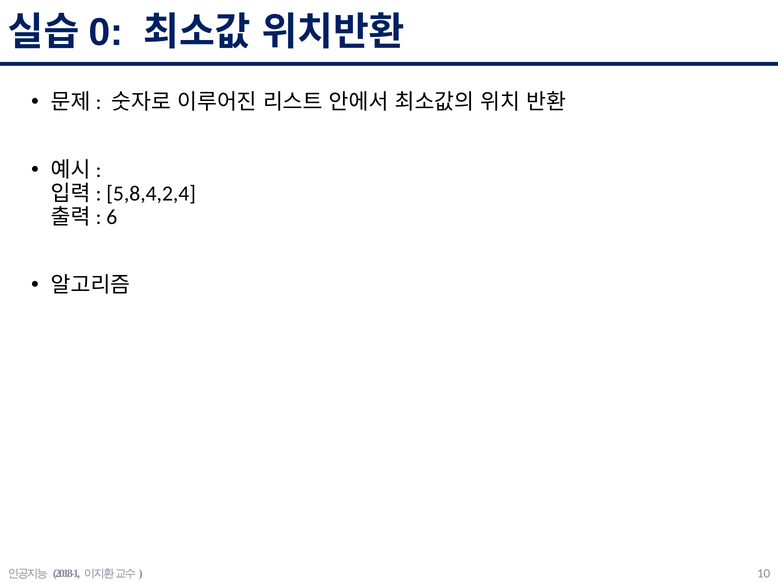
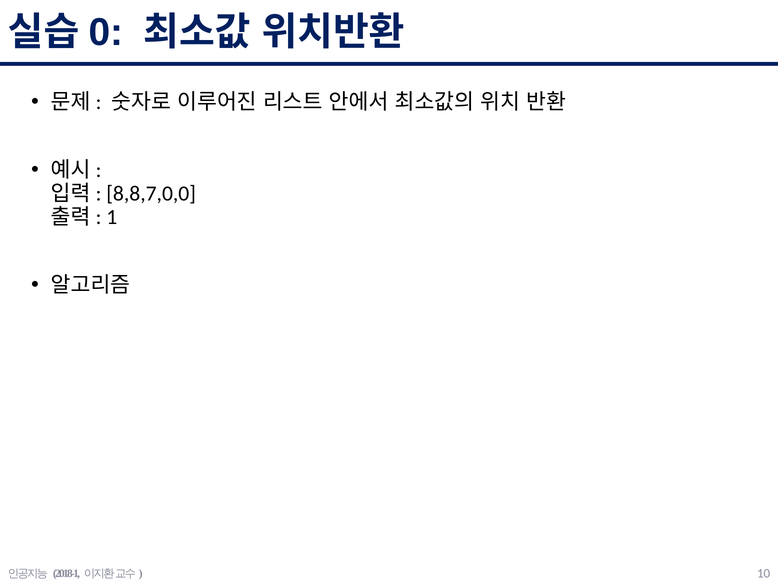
5,8,4,2,4: 5,8,4,2,4 -> 8,8,7,0,0 (151, 194)
6: 6 -> 1 (112, 217)
